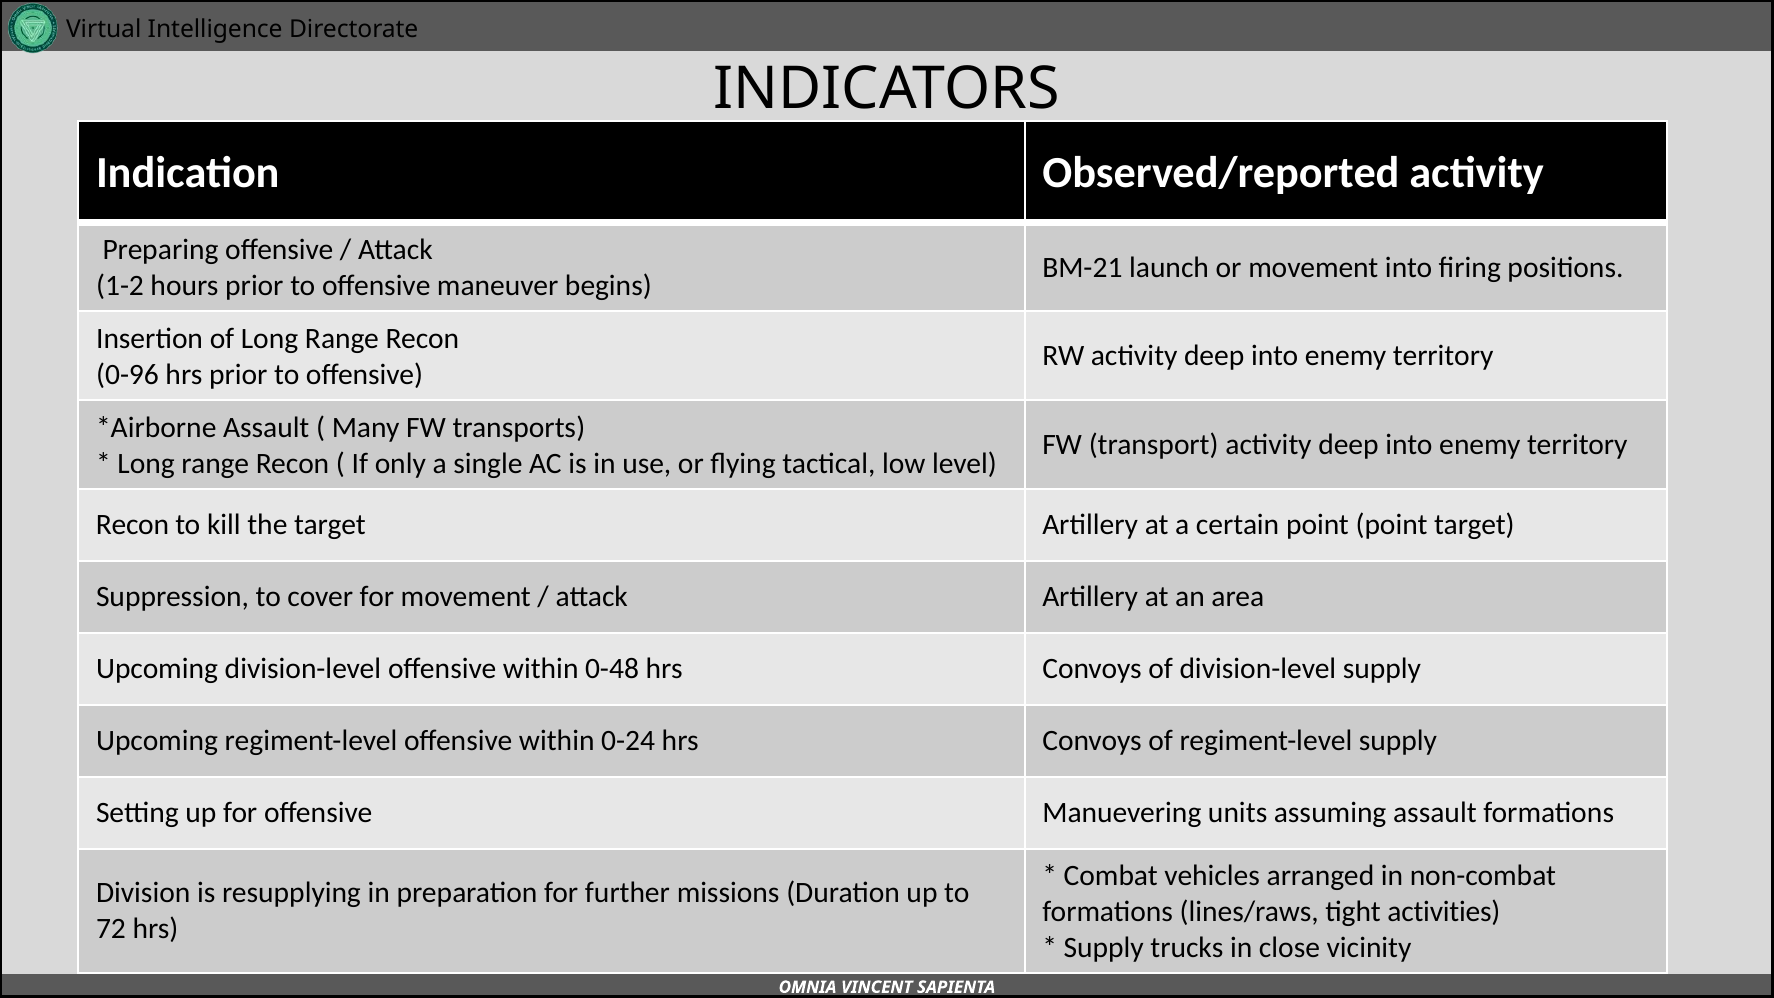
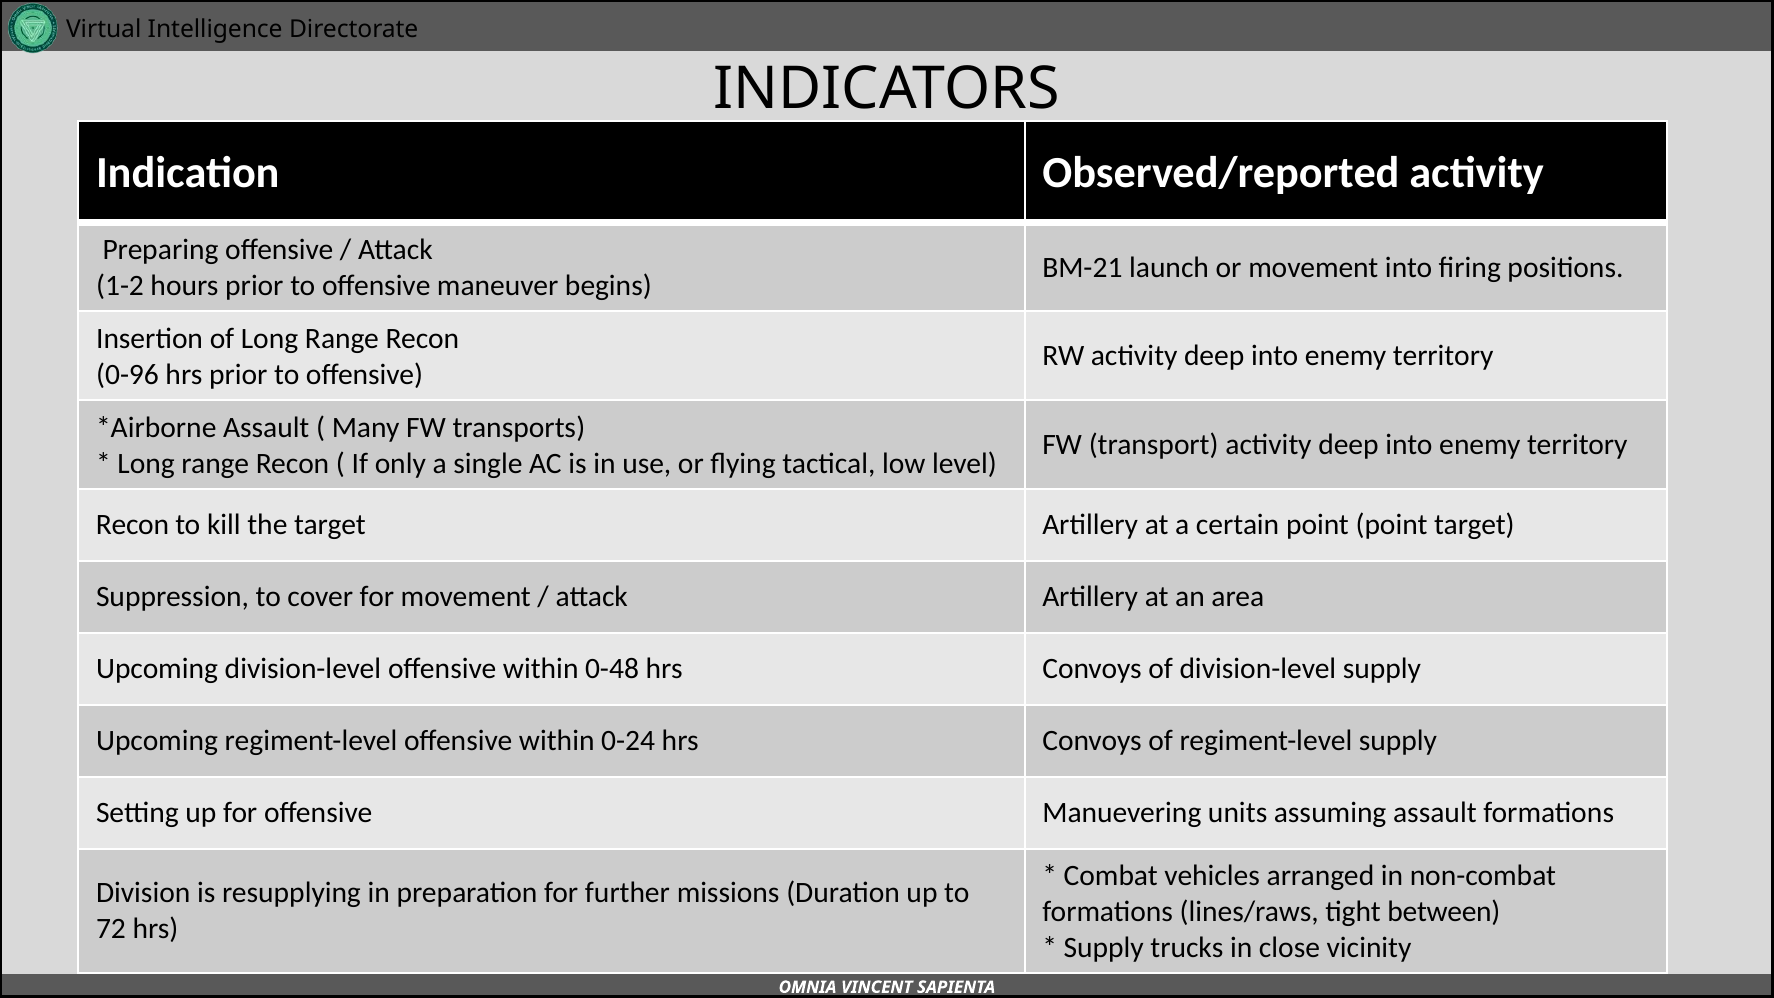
activities: activities -> between (1444, 912)
